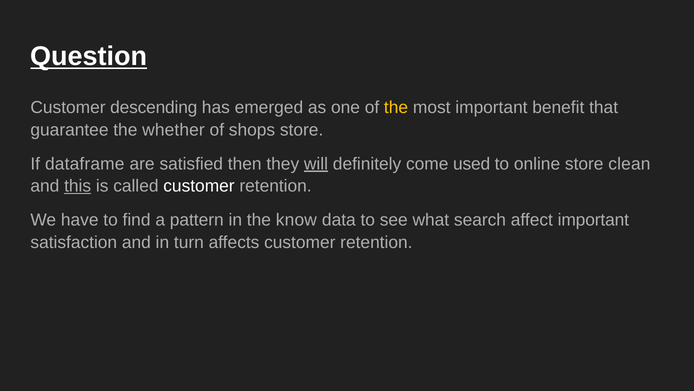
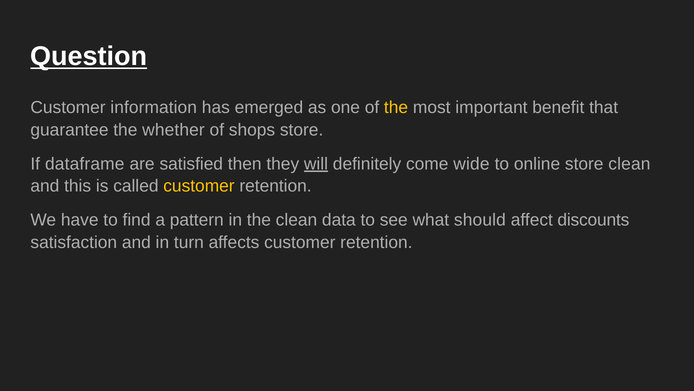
descending: descending -> information (154, 107)
used: used -> wide (471, 164)
this underline: present -> none (78, 186)
customer colour: white -> yellow (199, 186)
the know: know -> clean (296, 220)
search: search -> should (480, 220)
affect important: important -> discounts (593, 220)
